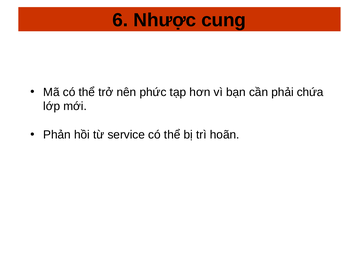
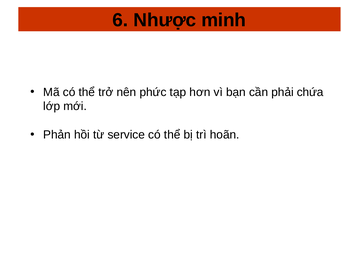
cung: cung -> minh (224, 20)
